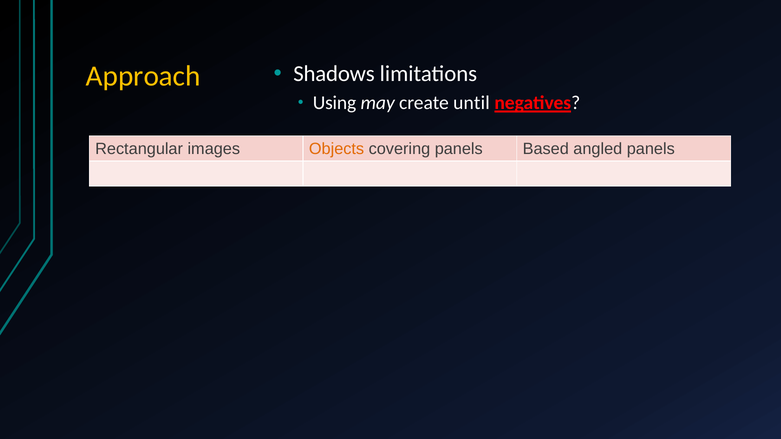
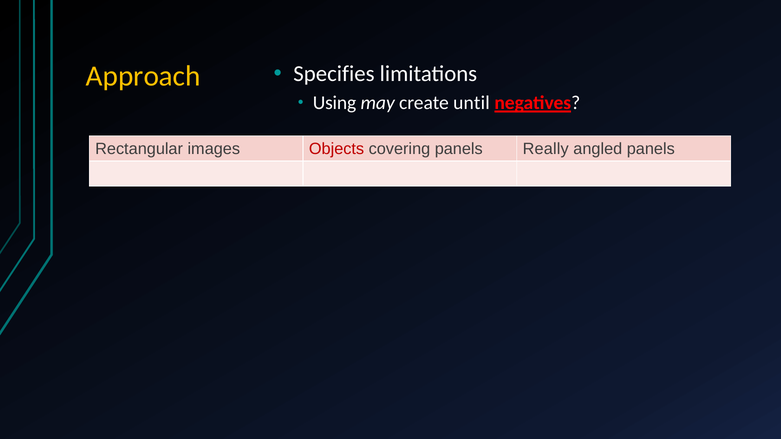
Shadows: Shadows -> Specifies (334, 74)
Objects colour: orange -> red (337, 149)
Based: Based -> Really (546, 149)
